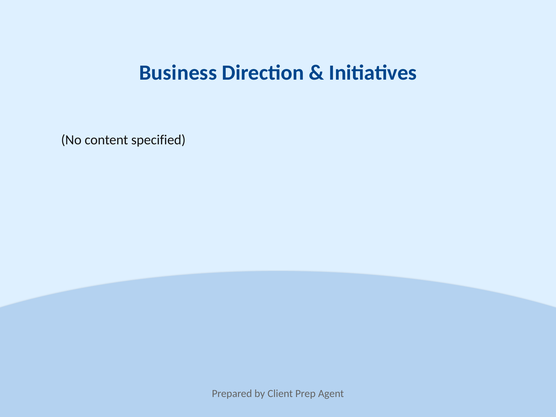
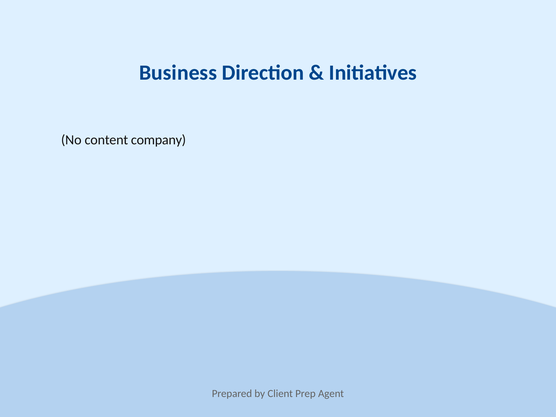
specified: specified -> company (159, 140)
